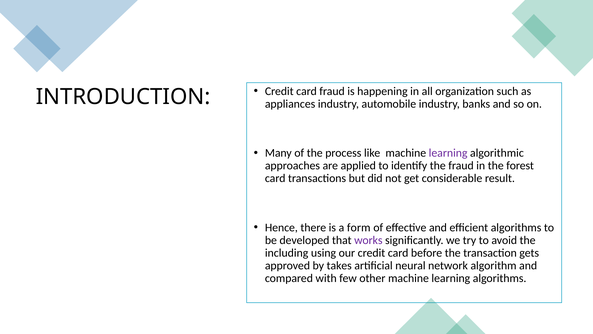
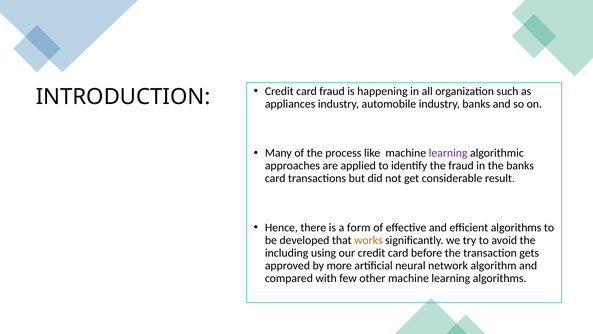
the forest: forest -> banks (520, 165)
works colour: purple -> orange (368, 240)
takes: takes -> more (339, 265)
